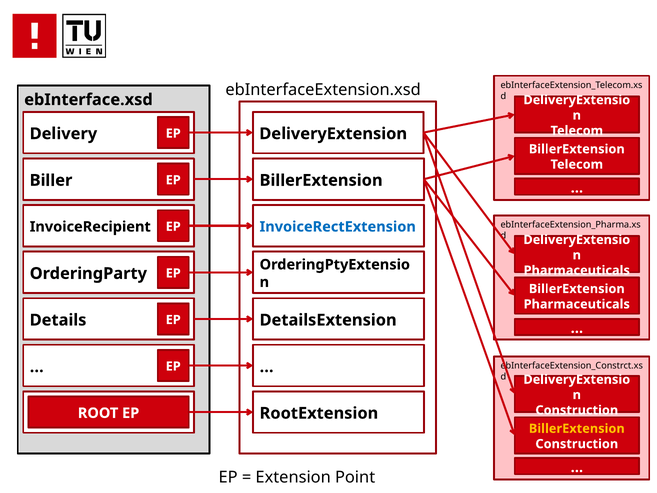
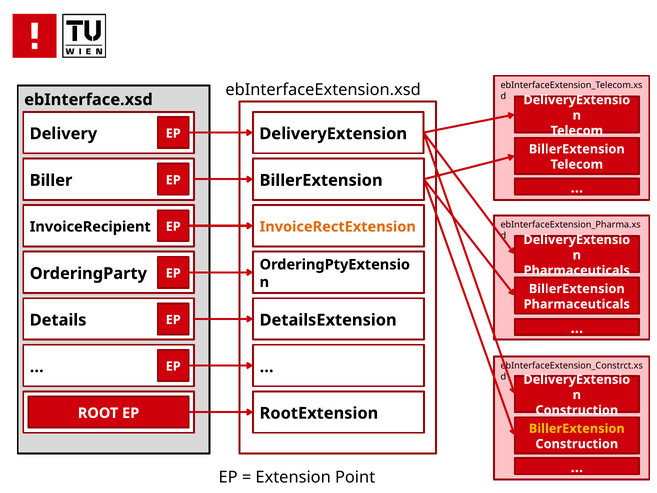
InvoiceRectExtension colour: blue -> orange (338, 227)
